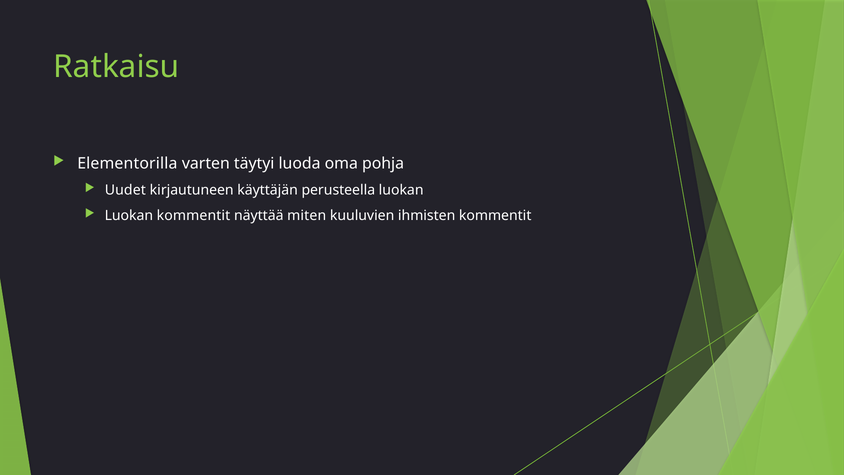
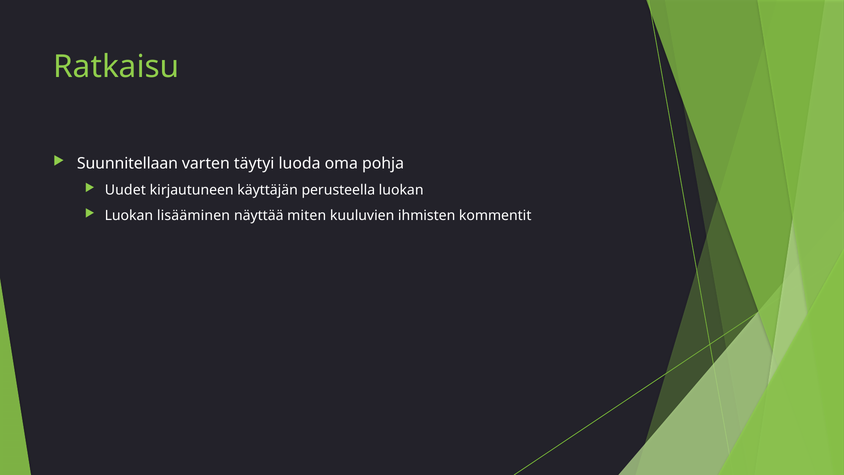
Elementorilla: Elementorilla -> Suunnitellaan (127, 163)
Luokan kommentit: kommentit -> lisääminen (193, 216)
